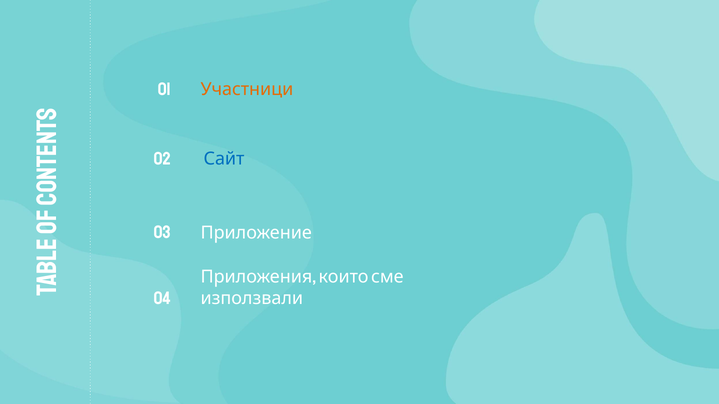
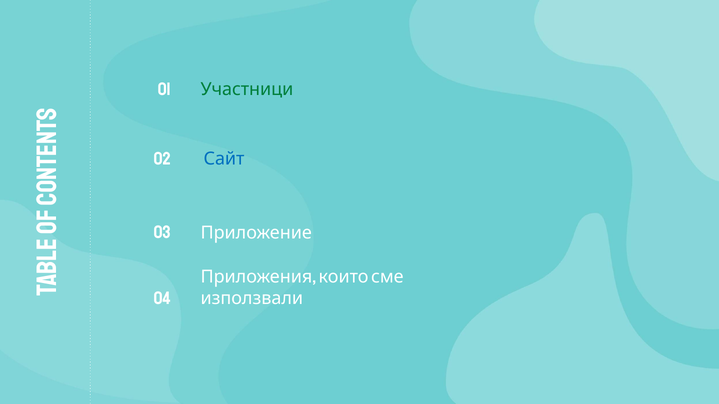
Участници colour: orange -> green (247, 89)
